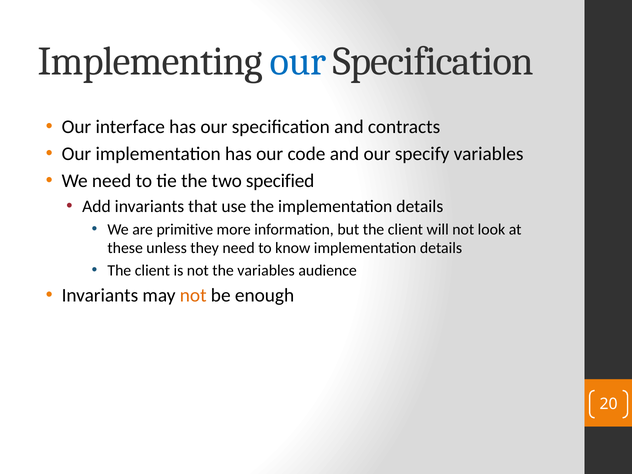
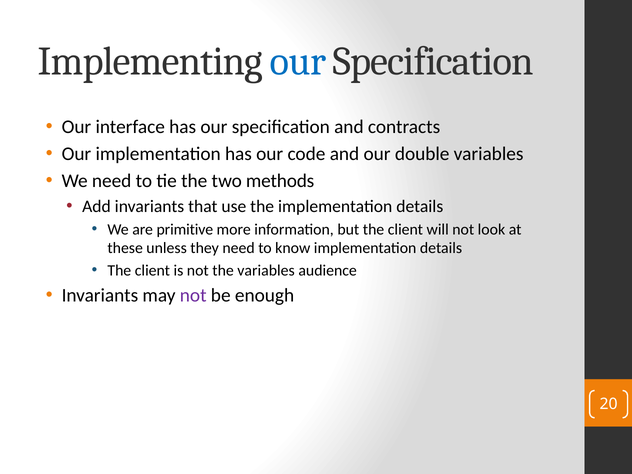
specify: specify -> double (422, 154)
specified: specified -> methods (280, 181)
not colour: orange -> purple (193, 296)
